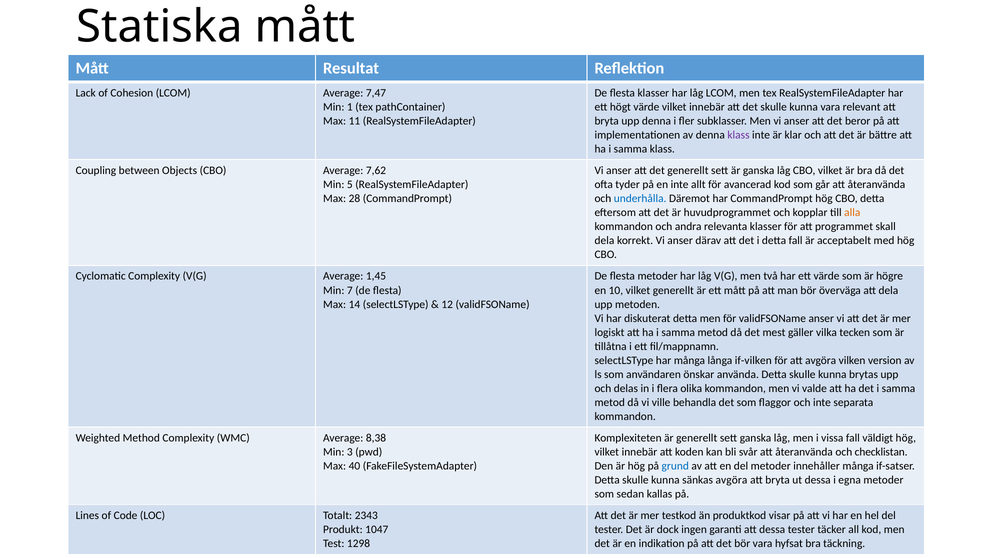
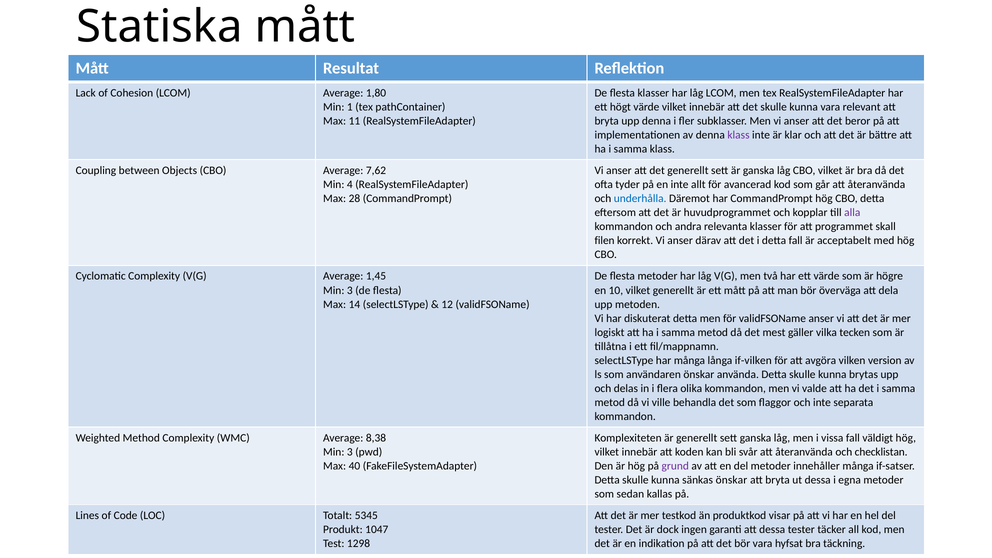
7,47: 7,47 -> 1,80 (376, 93)
5: 5 -> 4 (350, 185)
alla colour: orange -> purple (852, 213)
dela: dela -> filen (605, 241)
7: 7 -> 3 (350, 290)
grund colour: blue -> purple (675, 466)
sänkas avgöra: avgöra -> önskar (731, 480)
2343: 2343 -> 5345 (366, 516)
